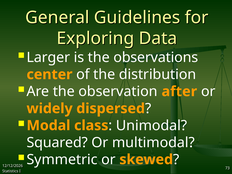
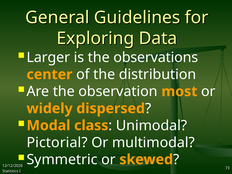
after: after -> most (179, 91)
Squared: Squared -> Pictorial (57, 143)
